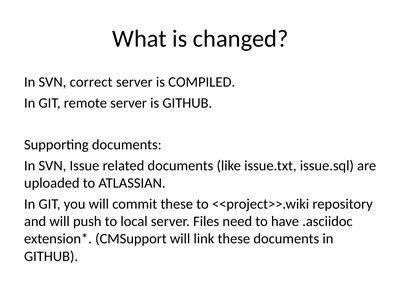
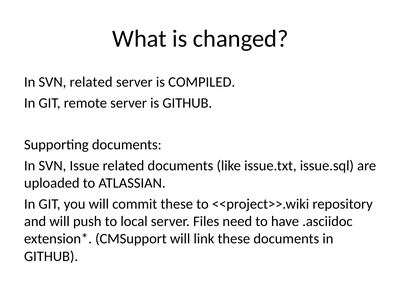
SVN correct: correct -> related (91, 82)
